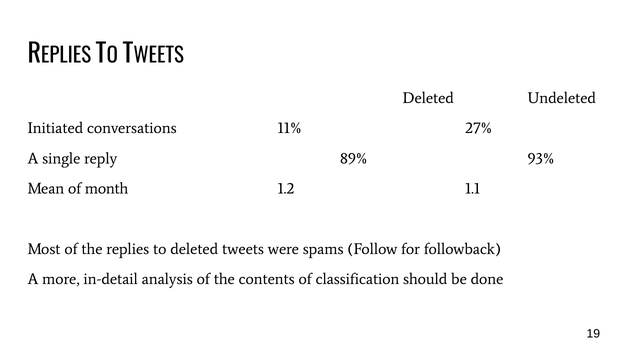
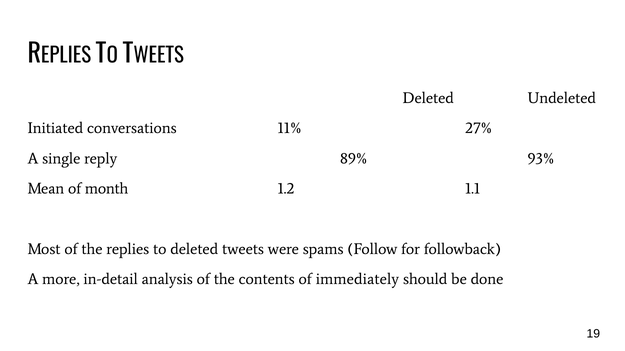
classification: classification -> immediately (357, 280)
